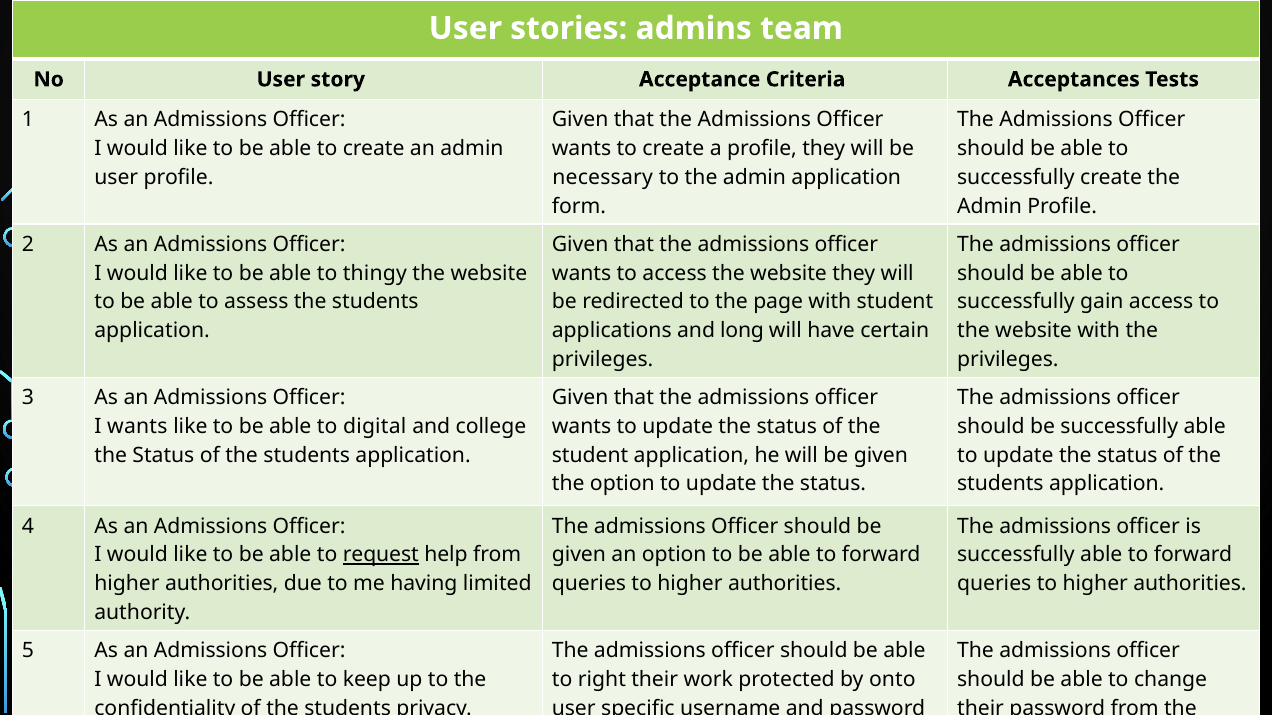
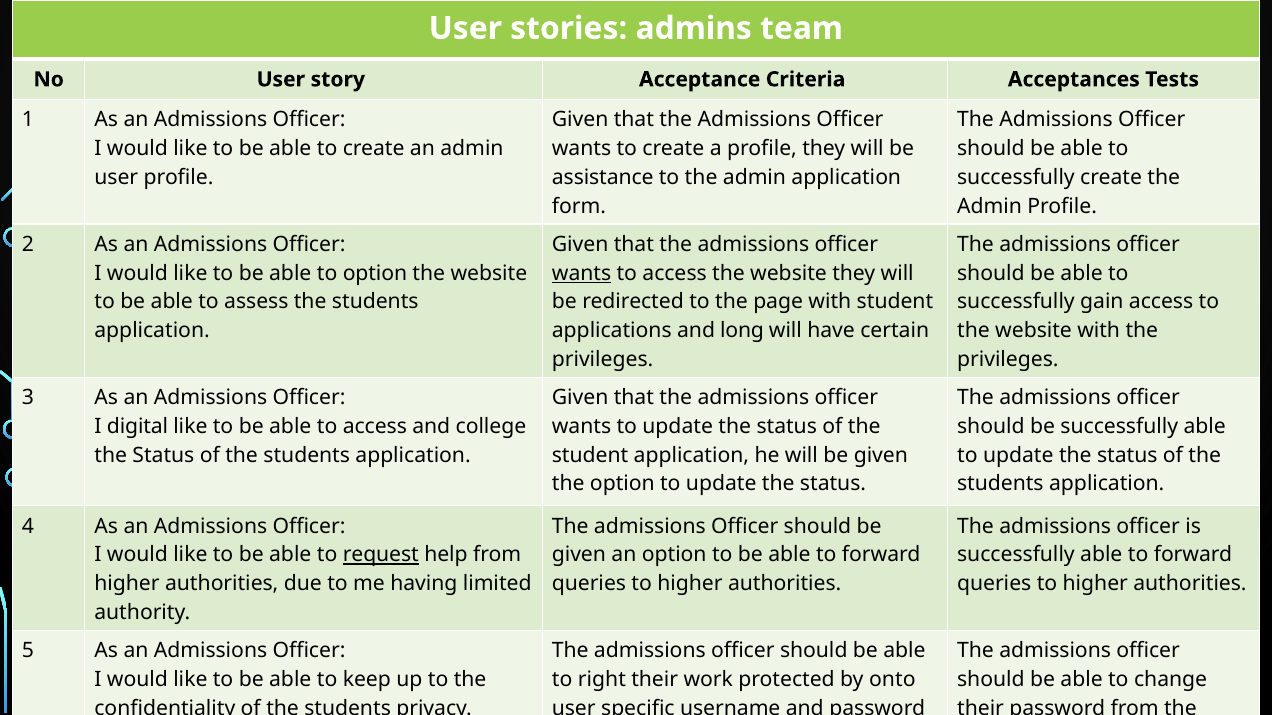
necessary: necessary -> assistance (603, 177)
to thingy: thingy -> option (375, 273)
wants underline: none -> present (582, 273)
I wants: wants -> digital (138, 427)
able to digital: digital -> access (375, 427)
